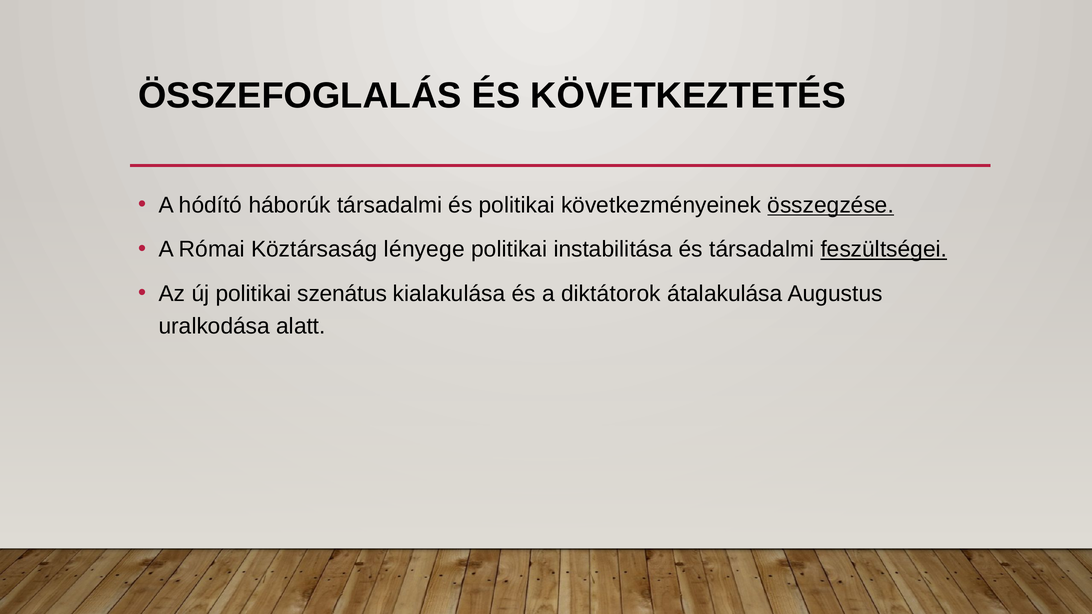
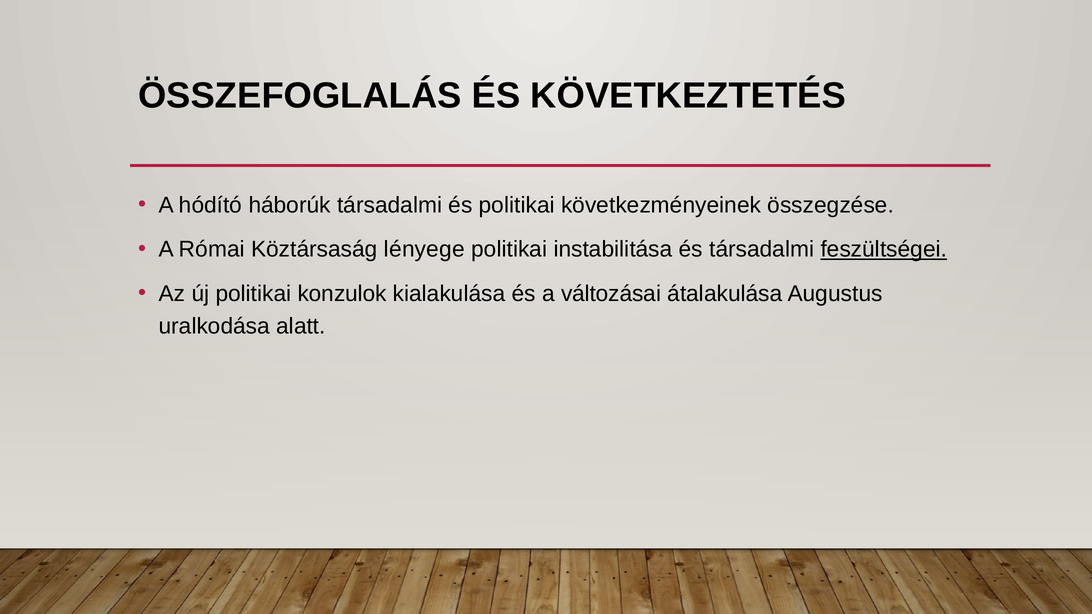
összegzése underline: present -> none (831, 205)
szenátus: szenátus -> konzulok (342, 294)
diktátorok: diktátorok -> változásai (611, 294)
